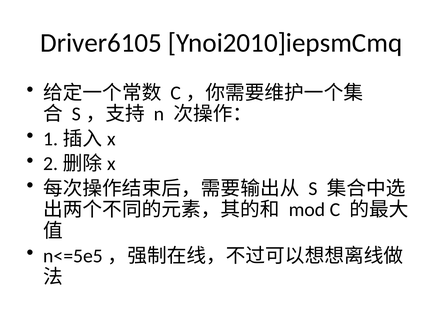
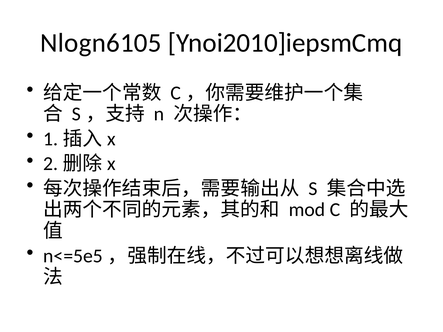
Driver6105: Driver6105 -> Nlogn6105 (101, 43)
